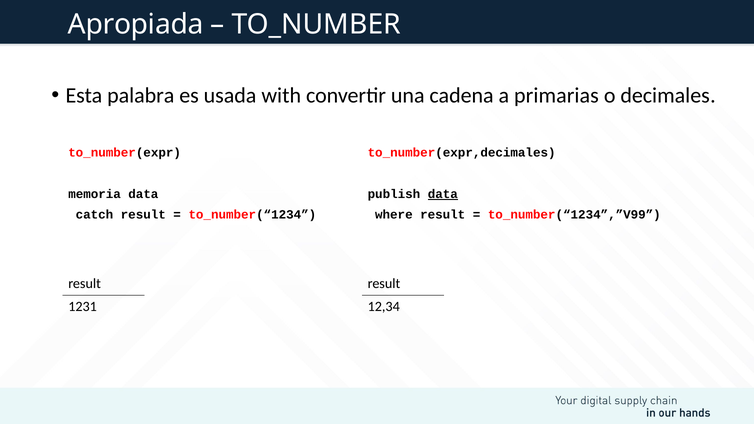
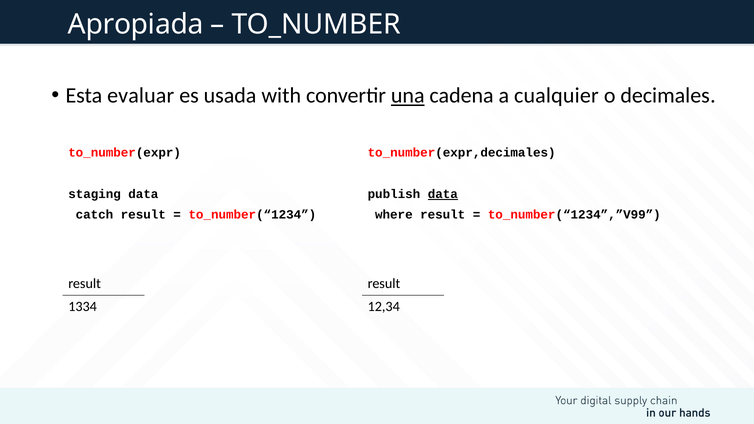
palabra: palabra -> evaluar (141, 96)
una underline: none -> present (408, 96)
primarias: primarias -> cualquier (556, 96)
memoria: memoria -> staging (95, 194)
1231: 1231 -> 1334 (83, 307)
